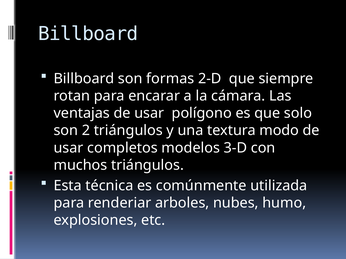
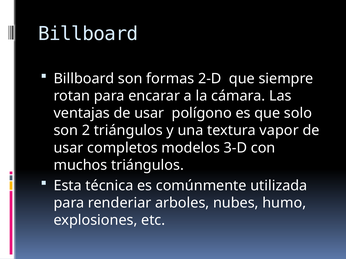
modo: modo -> vapor (279, 131)
